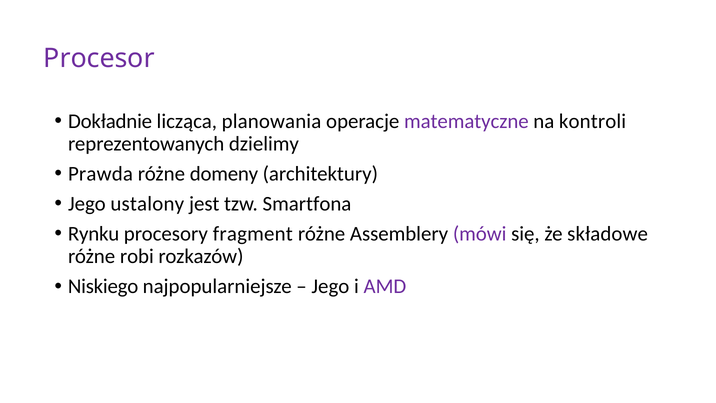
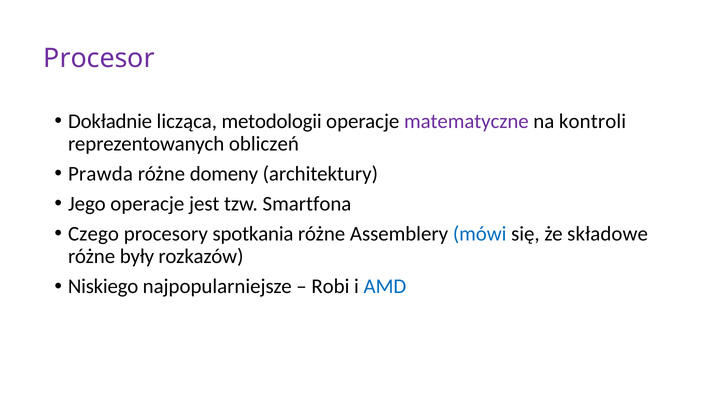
planowania: planowania -> metodologii (272, 121)
dzielimy: dzielimy -> obliczeń (264, 144)
Jego ustalony: ustalony -> operacje (147, 204)
Rynku: Rynku -> Czego (94, 234)
fragment: fragment -> spotkania (253, 234)
mówi colour: purple -> blue (480, 234)
robi: robi -> były (137, 256)
Jego: Jego -> Robi (330, 286)
AMD colour: purple -> blue (385, 286)
